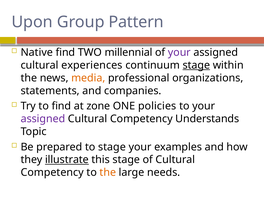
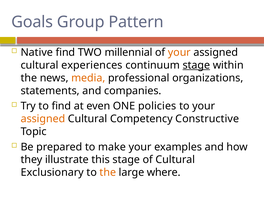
Upon: Upon -> Goals (32, 22)
your colour: purple -> orange (179, 52)
zone: zone -> even (98, 106)
assigned colour: purple -> orange (43, 119)
Understands: Understands -> Constructive (207, 119)
to stage: stage -> make (112, 147)
illustrate underline: present -> none (67, 160)
Competency: Competency -> Exclusionary (52, 172)
needs: needs -> where (164, 172)
